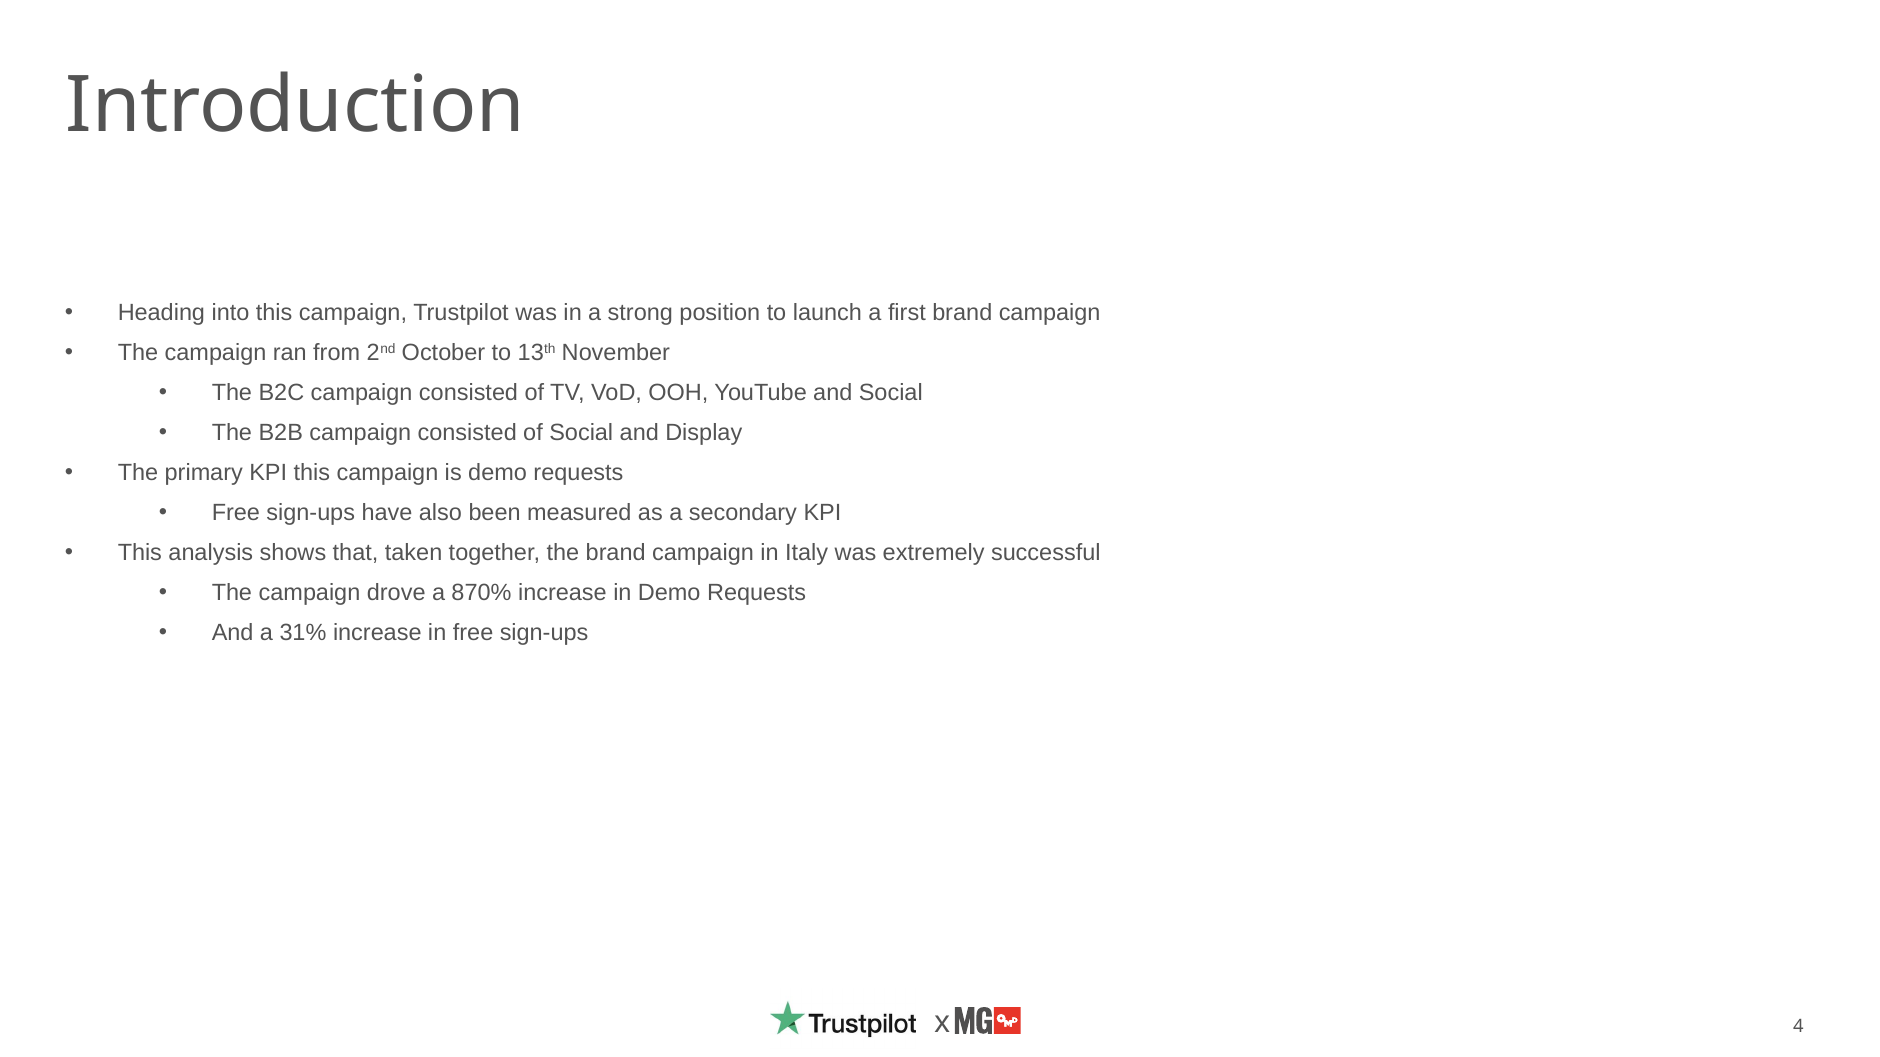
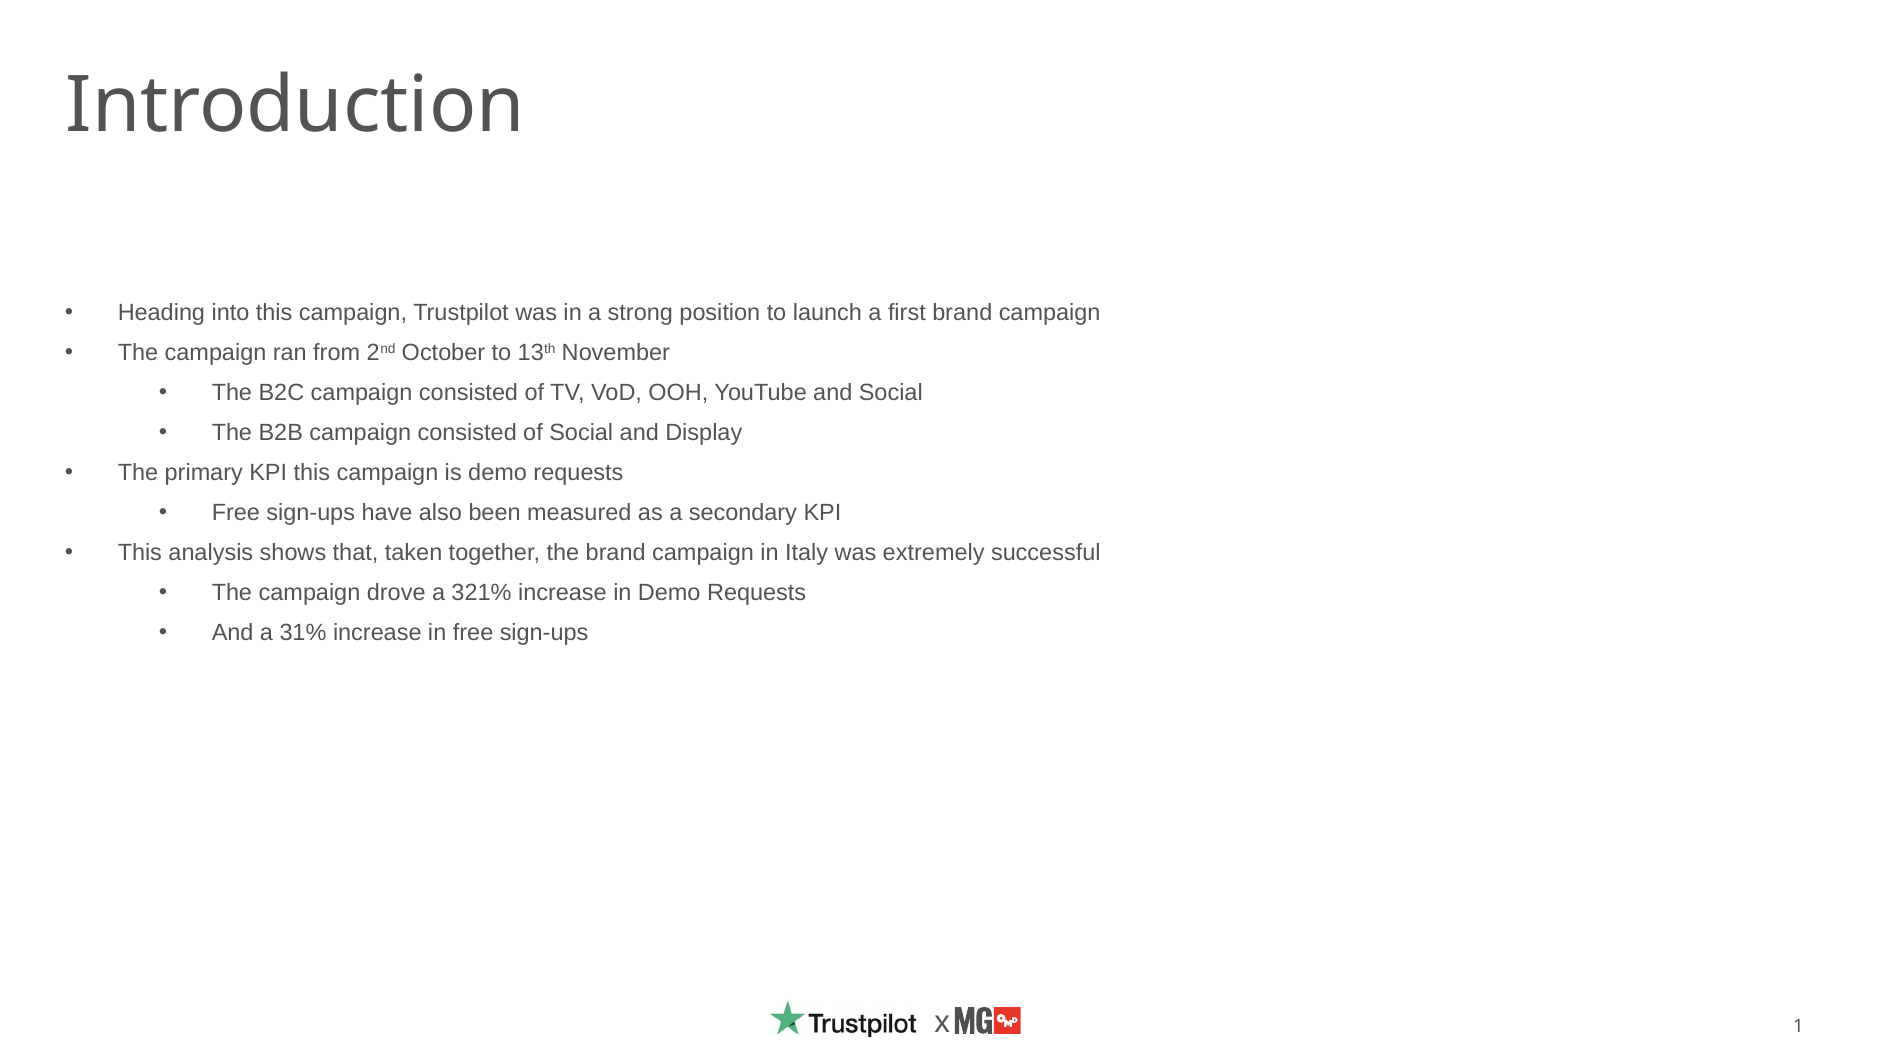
870%: 870% -> 321% (481, 593)
4: 4 -> 1 (1798, 1027)
